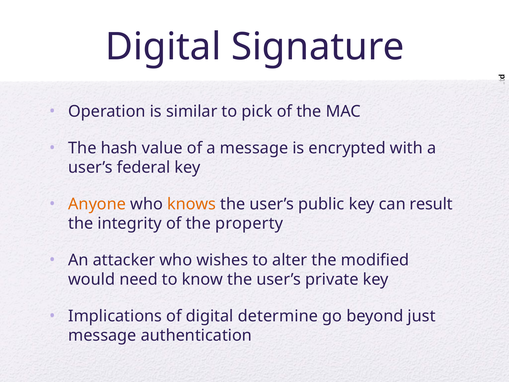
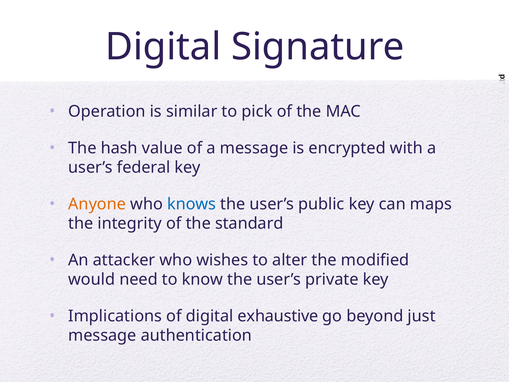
knows colour: orange -> blue (192, 204)
result: result -> maps (431, 204)
property: property -> standard (249, 223)
determine: determine -> exhaustive (278, 316)
